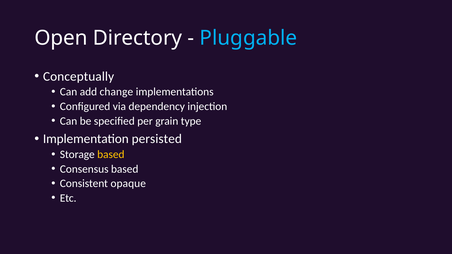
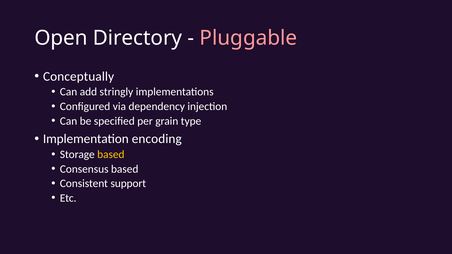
Pluggable colour: light blue -> pink (248, 38)
change: change -> stringly (116, 92)
persisted: persisted -> encoding (157, 139)
opaque: opaque -> support (128, 184)
